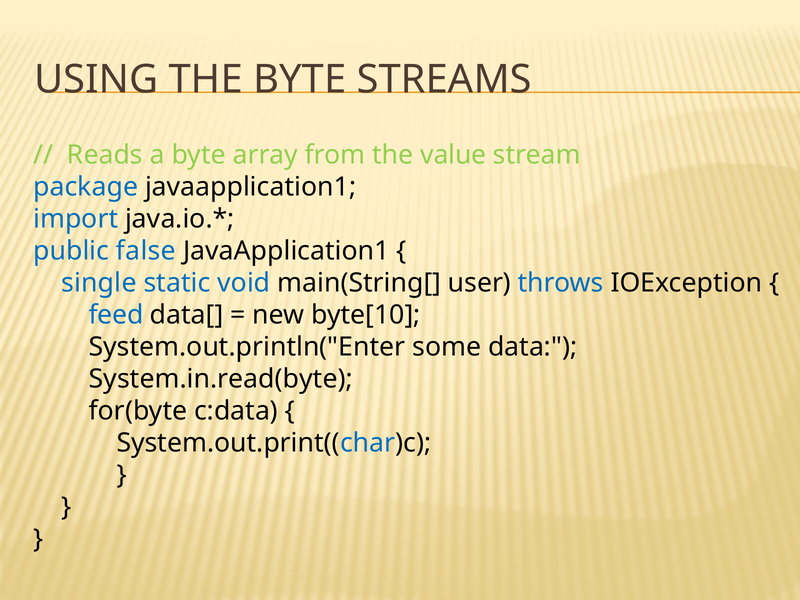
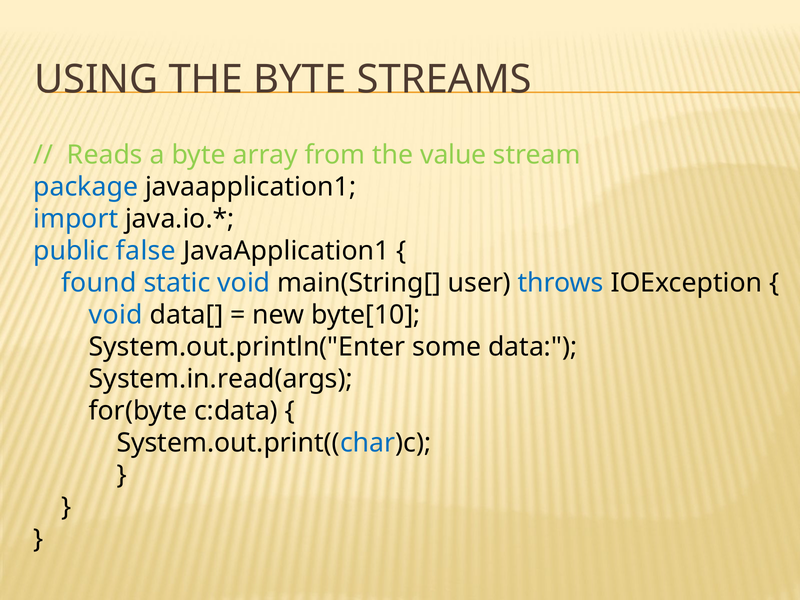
single: single -> found (99, 283)
feed: feed -> void (116, 315)
System.in.read(byte: System.in.read(byte -> System.in.read(args (221, 379)
